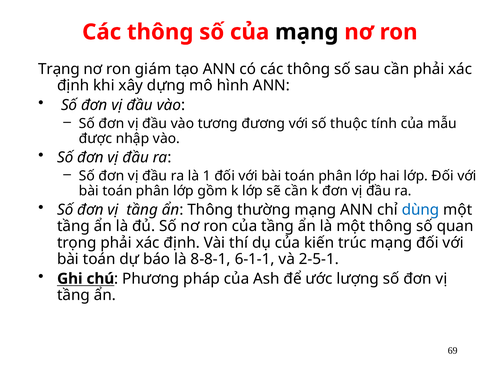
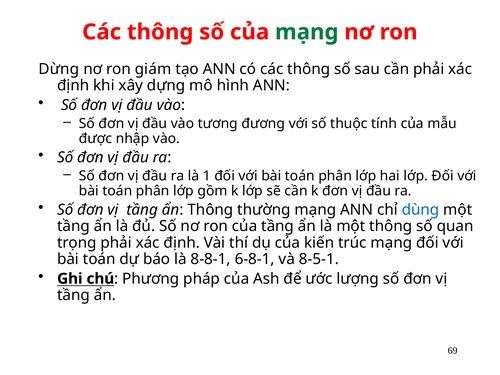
mạng colour: black -> green (307, 32)
Trạng: Trạng -> Dừng (59, 69)
6-1-1: 6-1-1 -> 6-8-1 (255, 259)
2-5-1: 2-5-1 -> 8-5-1 (319, 259)
